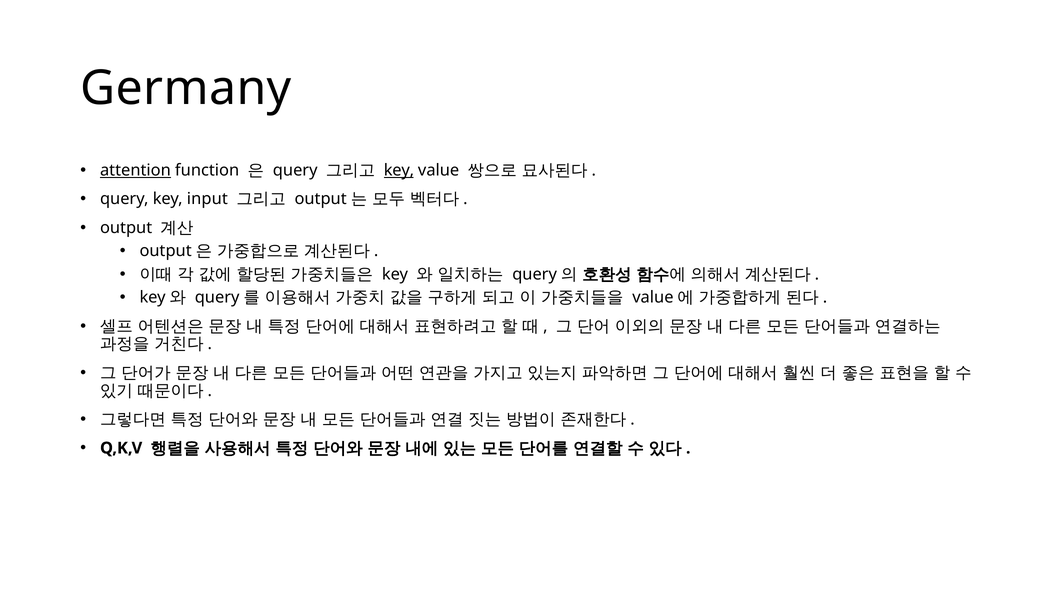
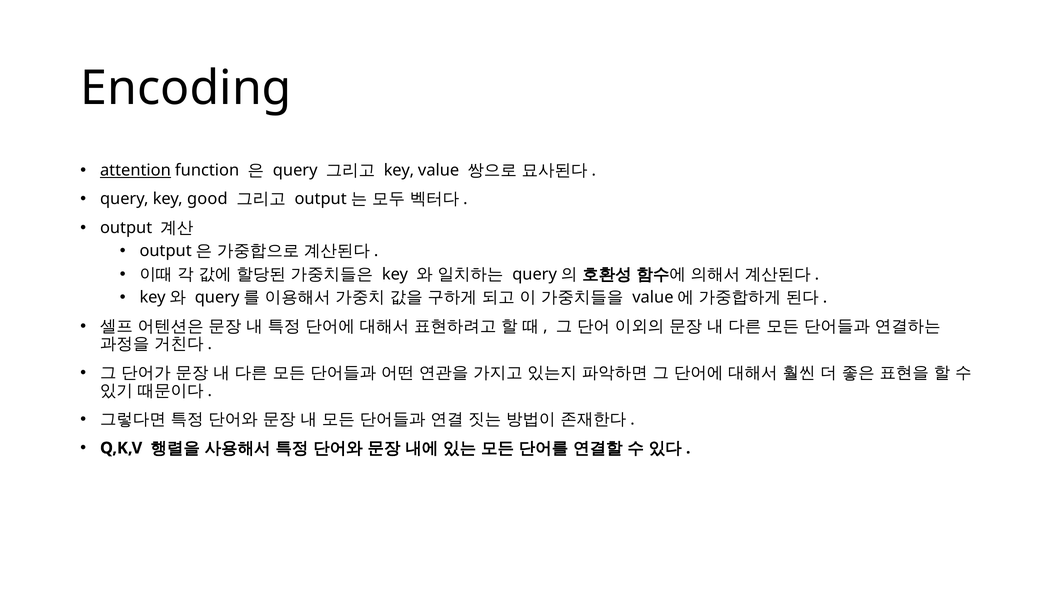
Germany: Germany -> Encoding (186, 88)
key underline: present -> none (399, 170)
input: input -> good (207, 199)
